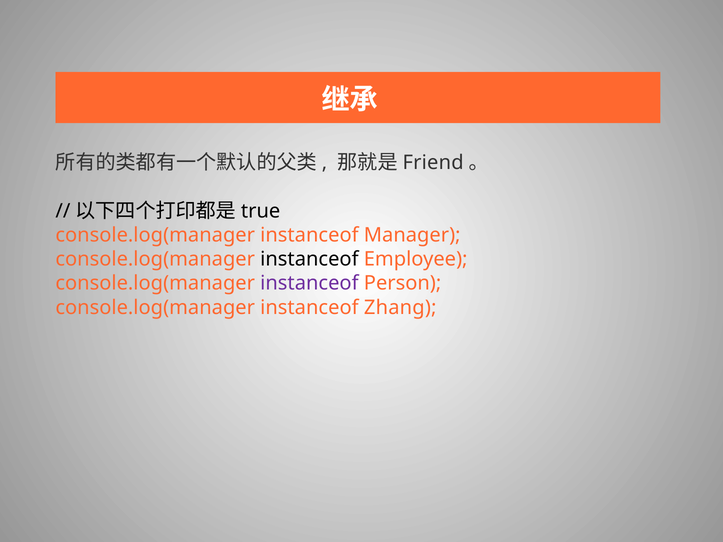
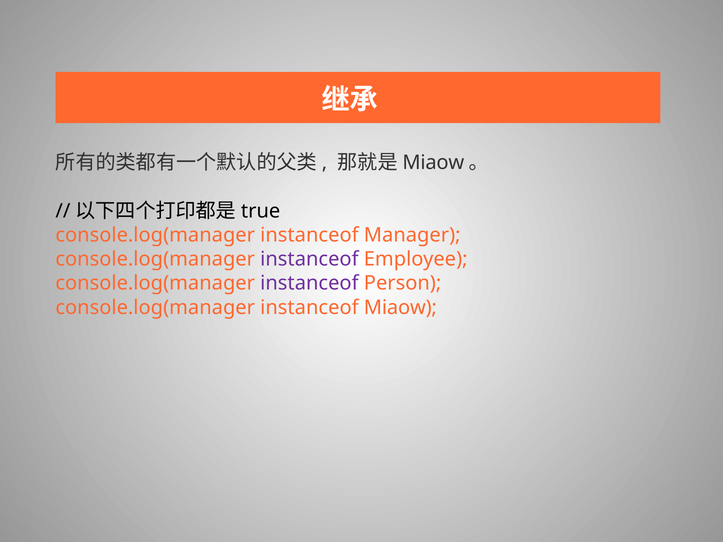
Friend: Friend -> Miaow (433, 163)
instanceof colour: black -> purple (309, 259)
instanceof Zhang: Zhang -> Miaow (400, 308)
